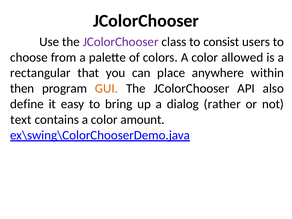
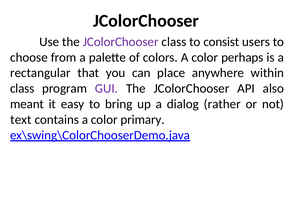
allowed: allowed -> perhaps (242, 57)
then: then -> class (22, 88)
GUI colour: orange -> purple (106, 88)
define: define -> meant (27, 104)
amount: amount -> primary (143, 120)
